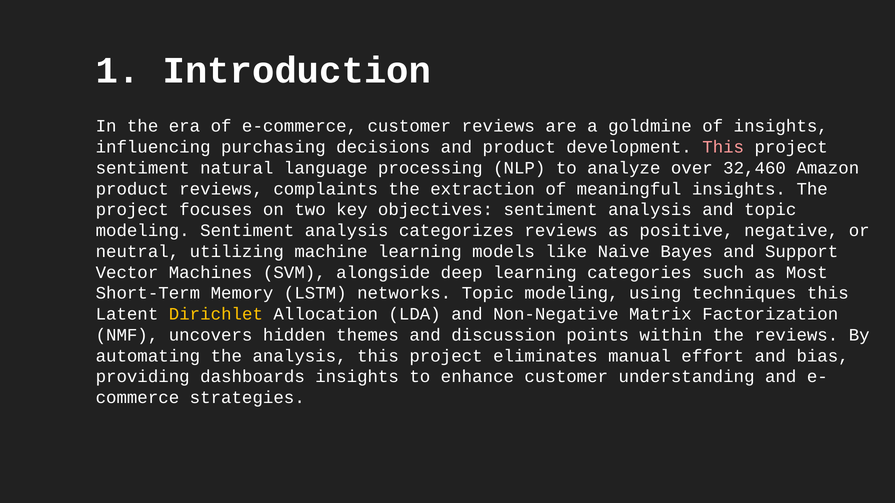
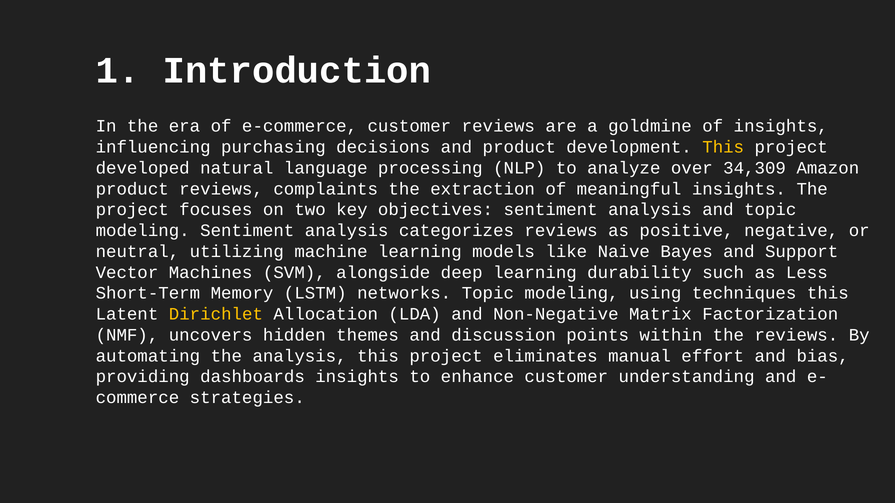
This colour: pink -> yellow (723, 147)
sentiment: sentiment -> developed (143, 168)
32,460: 32,460 -> 34,309 (755, 168)
categories: categories -> durability (639, 273)
Most: Most -> Less (807, 273)
